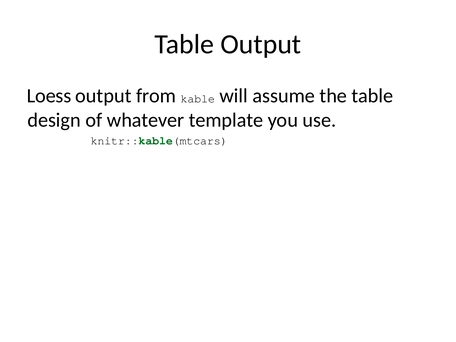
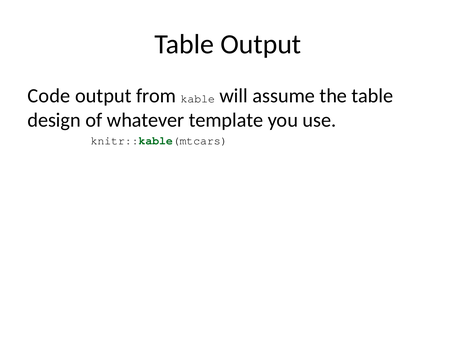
Loess: Loess -> Code (49, 96)
